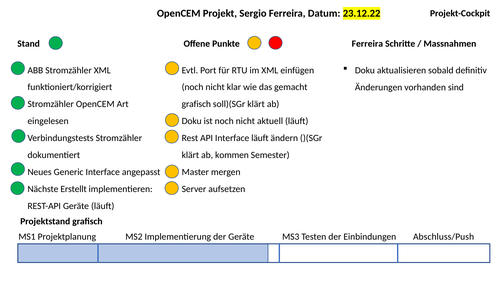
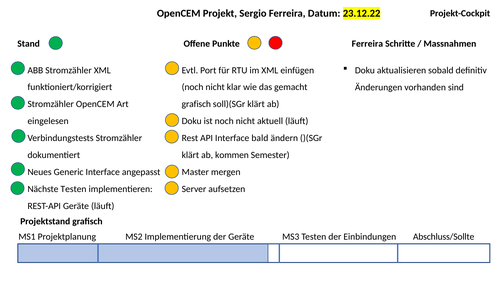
Interface läuft: läuft -> bald (260, 138)
Nächste Erstellt: Erstellt -> Testen (74, 189)
Abschluss/Push: Abschluss/Push -> Abschluss/Sollte (444, 237)
